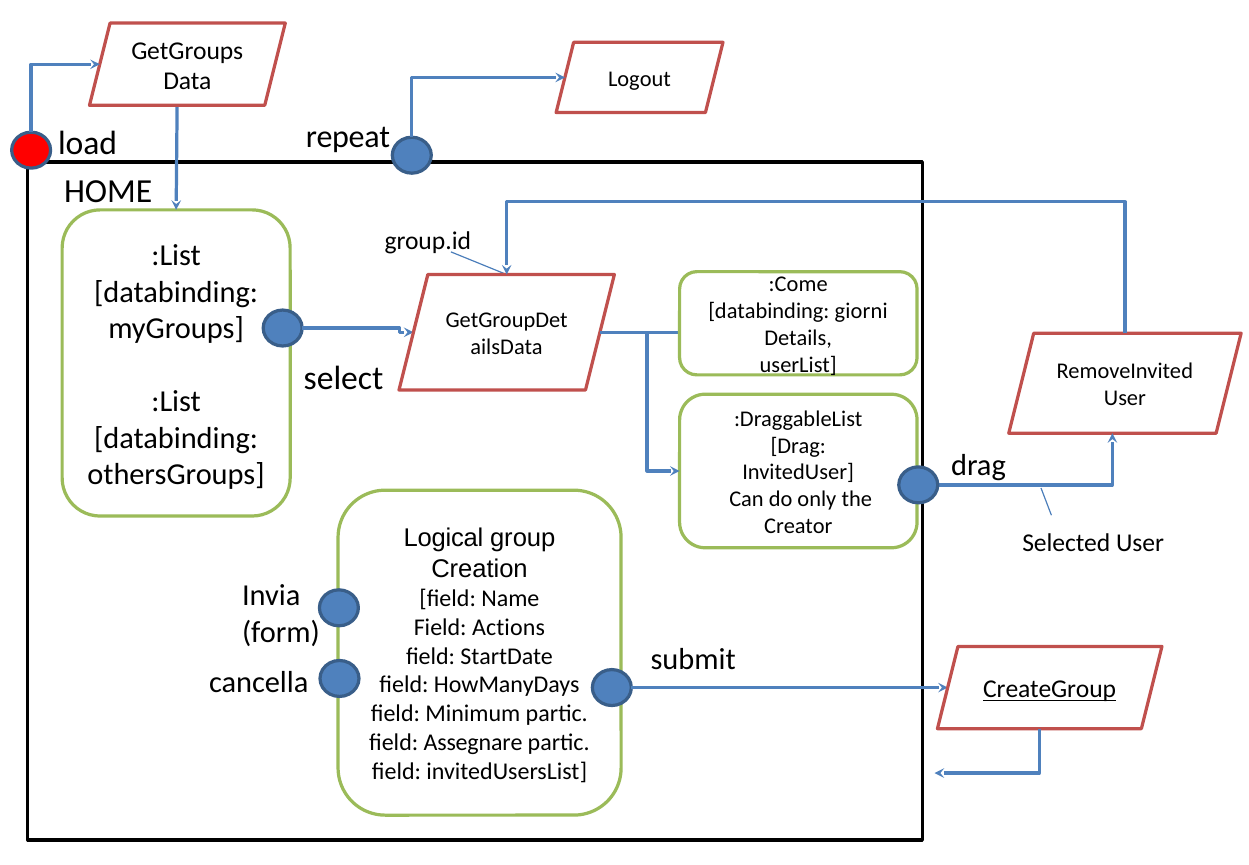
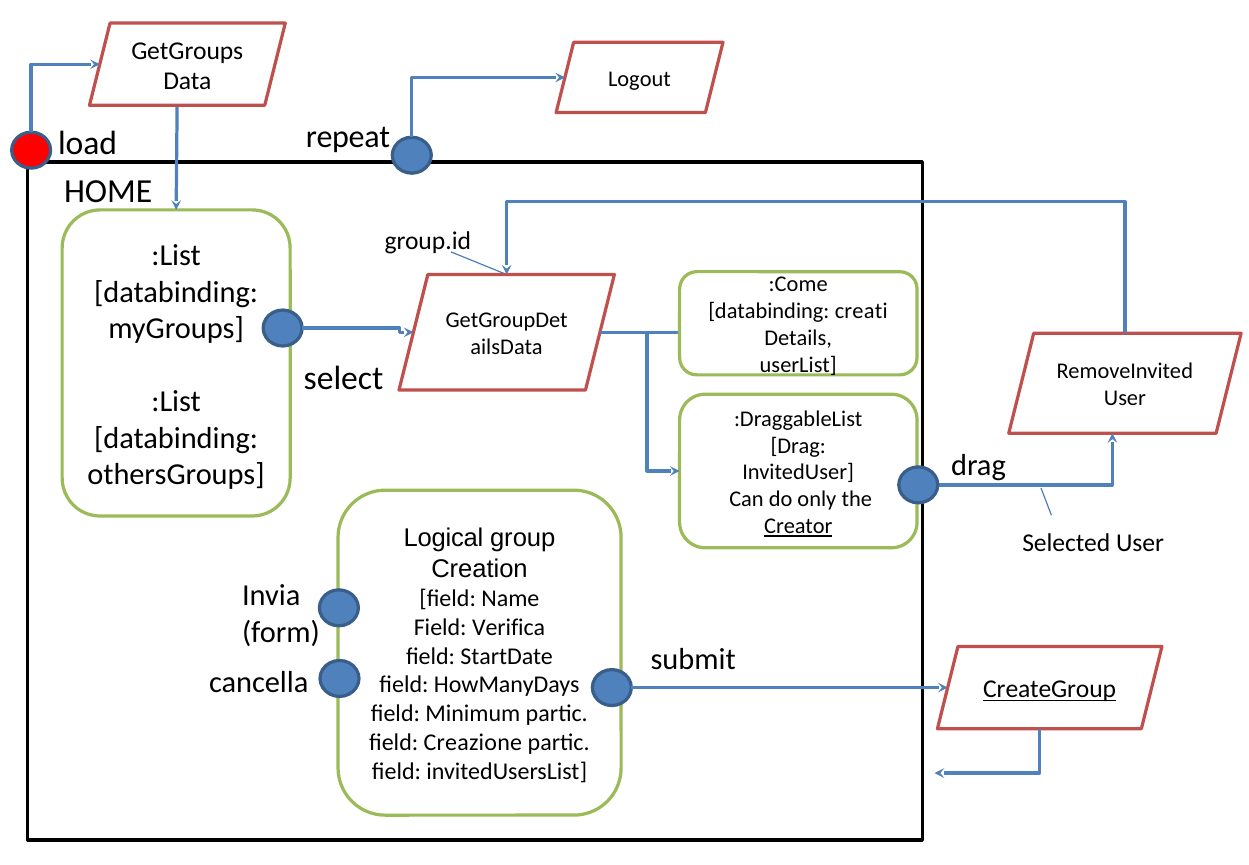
giorni: giorni -> creati (861, 311)
Creator underline: none -> present (798, 526)
Actions: Actions -> Verifica (509, 627)
Assegnare: Assegnare -> Creazione (473, 742)
